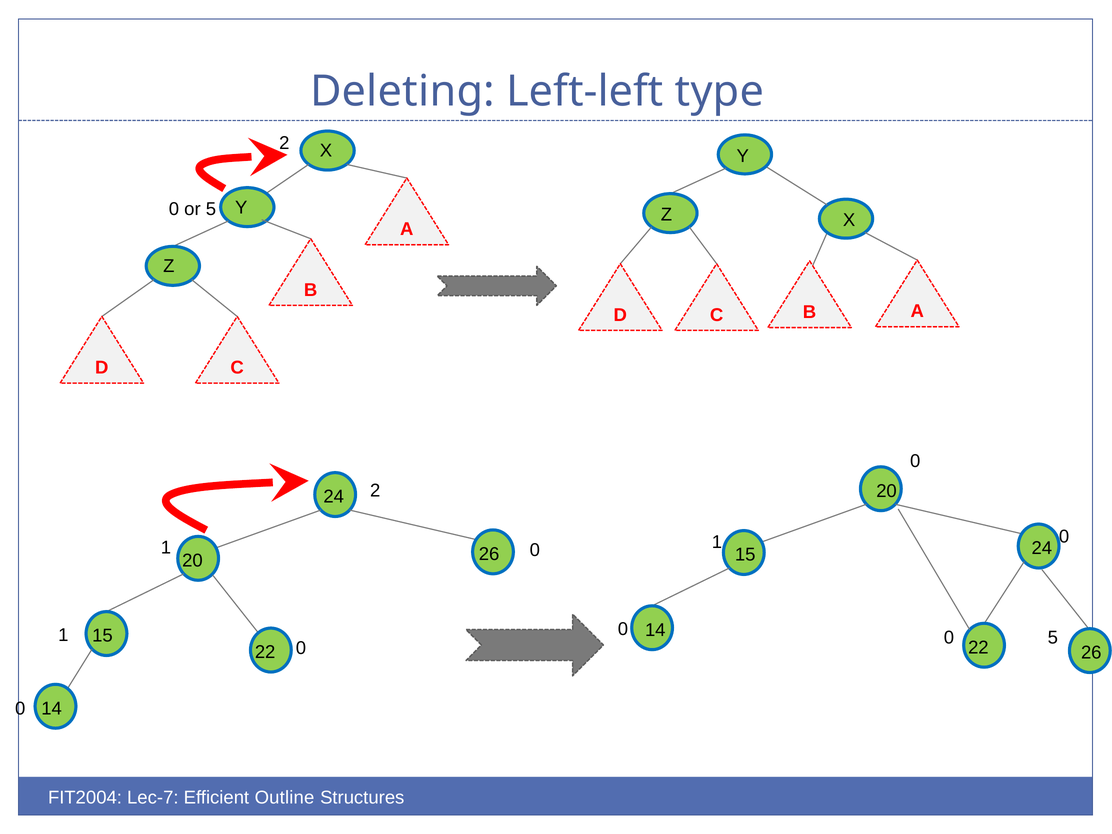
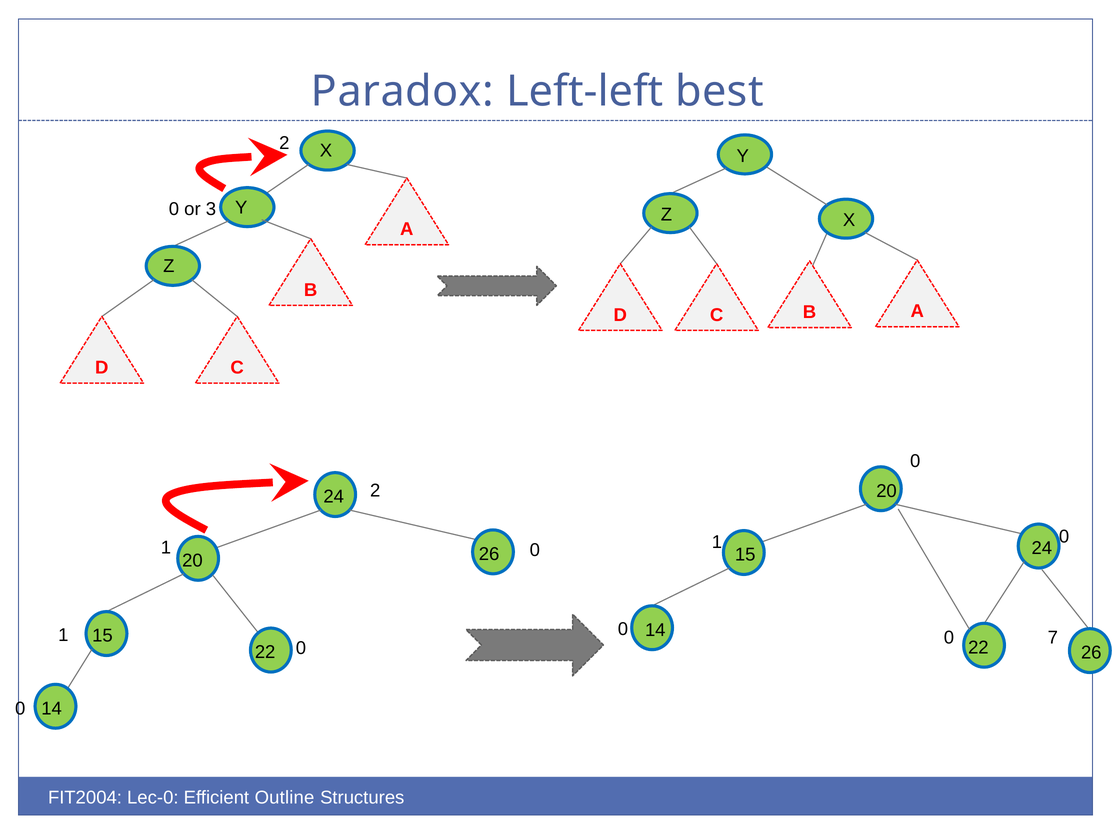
Deleting: Deleting -> Paradox (402, 92)
type: type -> best (719, 92)
or 5: 5 -> 3 (211, 209)
0 5: 5 -> 7 (1053, 638)
Lec-7: Lec-7 -> Lec-0 (153, 798)
